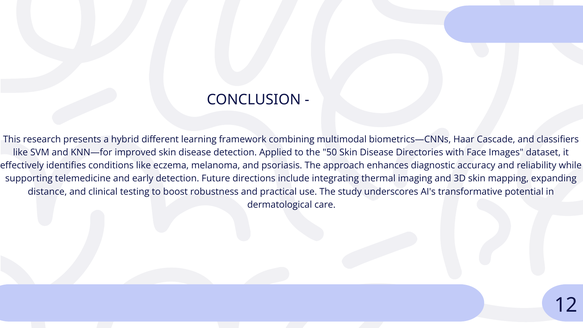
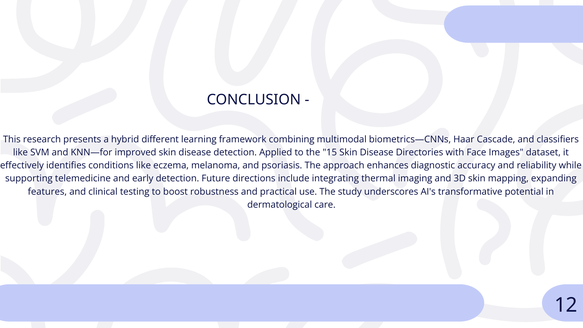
50: 50 -> 15 (330, 152)
distance: distance -> features (47, 192)
